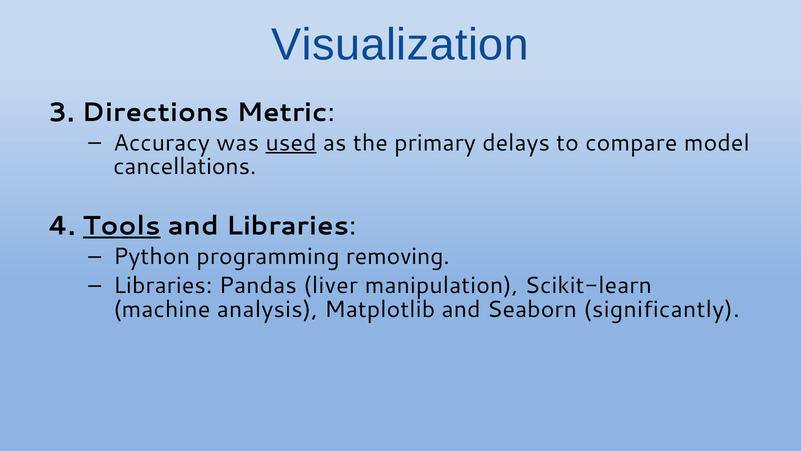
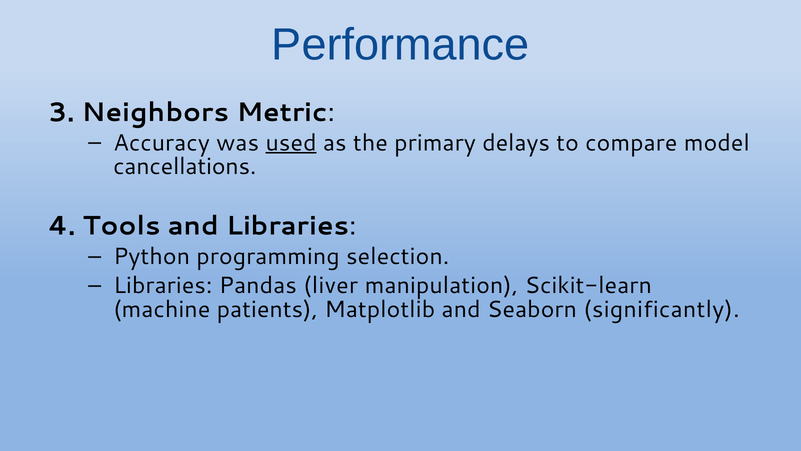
Visualization: Visualization -> Performance (400, 45)
Directions: Directions -> Neighbors (155, 112)
Tools underline: present -> none (122, 226)
removing: removing -> selection (398, 256)
analysis: analysis -> patients (267, 309)
